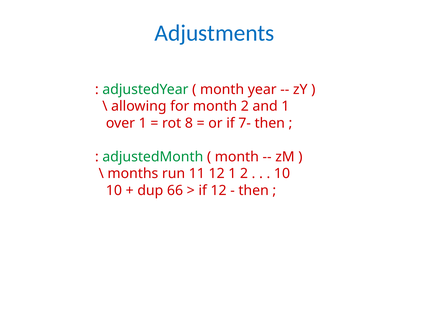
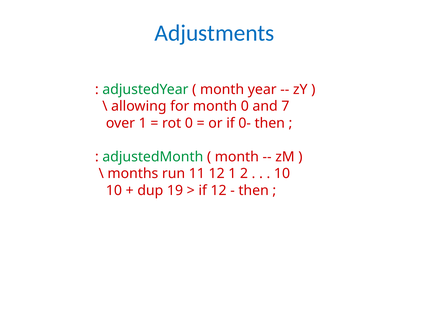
month 2: 2 -> 0 (245, 106)
and 1: 1 -> 7 (285, 106)
rot 8: 8 -> 0 (189, 123)
7-: 7- -> 0- (245, 123)
66: 66 -> 19 (175, 191)
